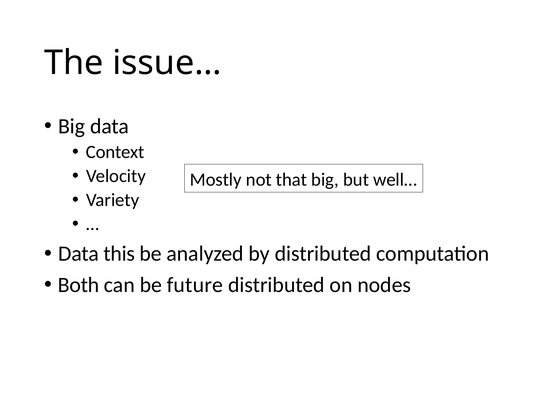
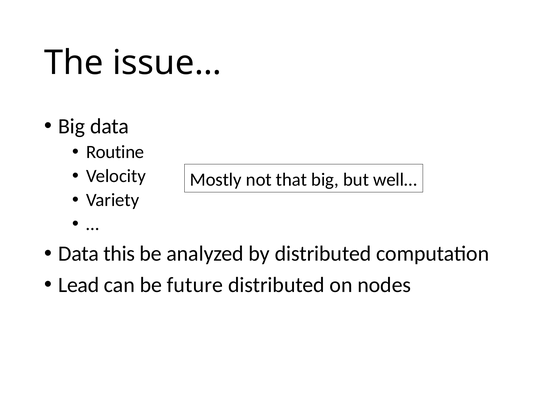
Context: Context -> Routine (115, 152)
Both: Both -> Lead (79, 285)
